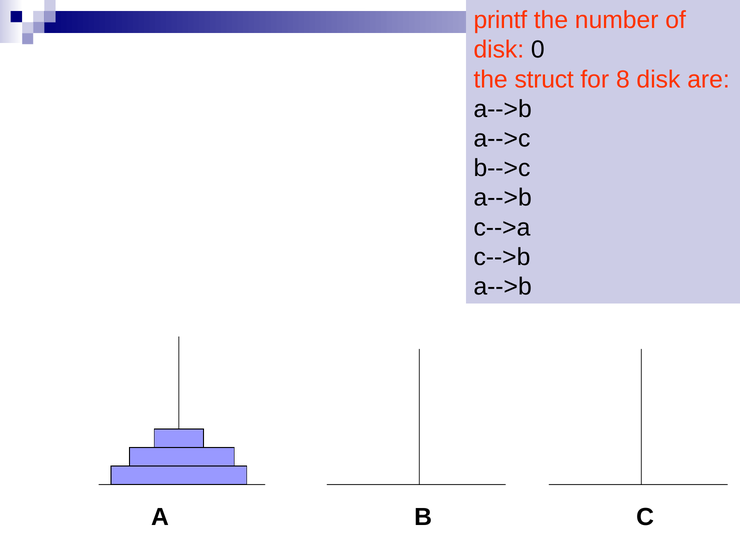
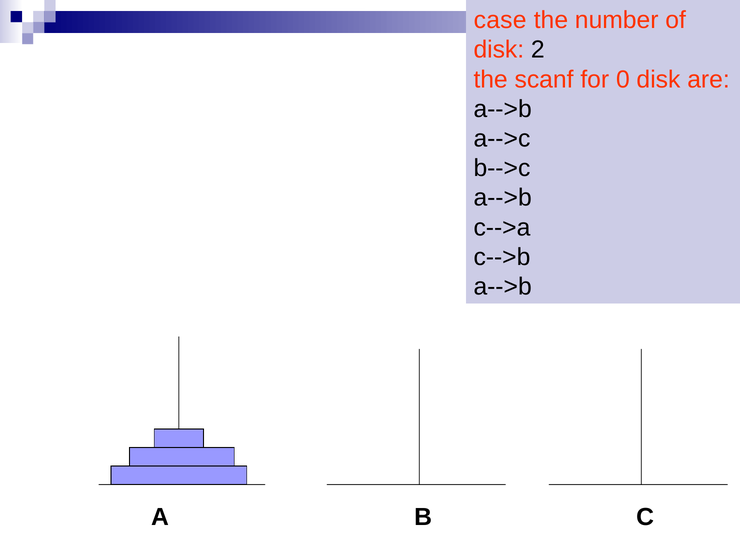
printf: printf -> case (500, 20)
0: 0 -> 2 (538, 50)
struct: struct -> scanf (544, 79)
8: 8 -> 0 (623, 79)
